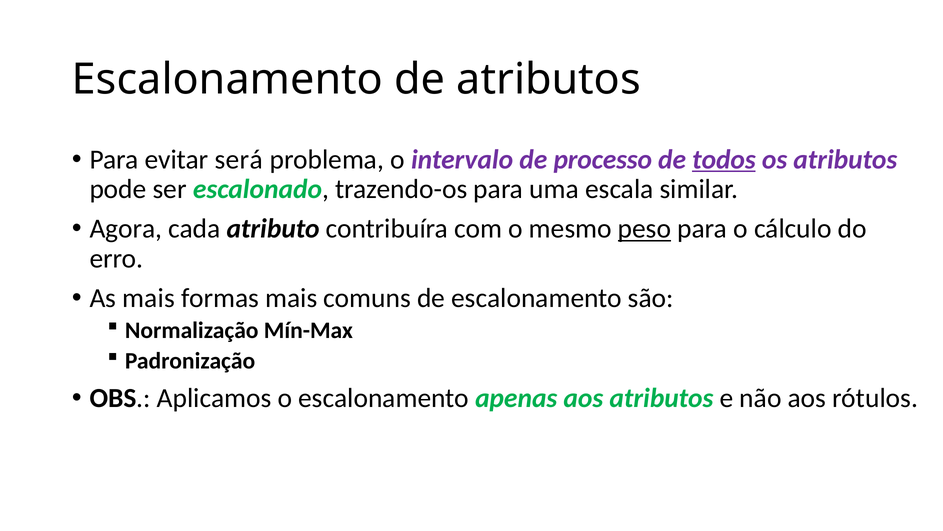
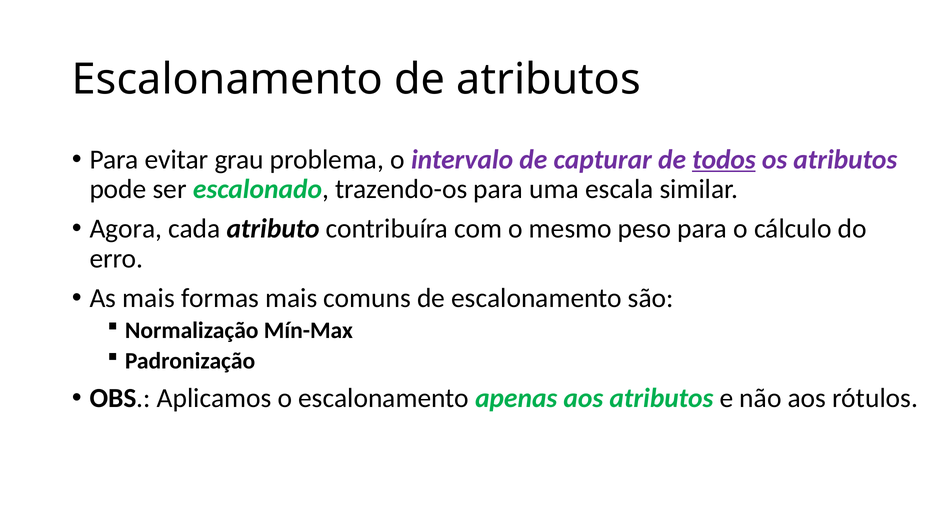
será: será -> grau (239, 159)
processo: processo -> capturar (603, 159)
peso underline: present -> none (645, 229)
